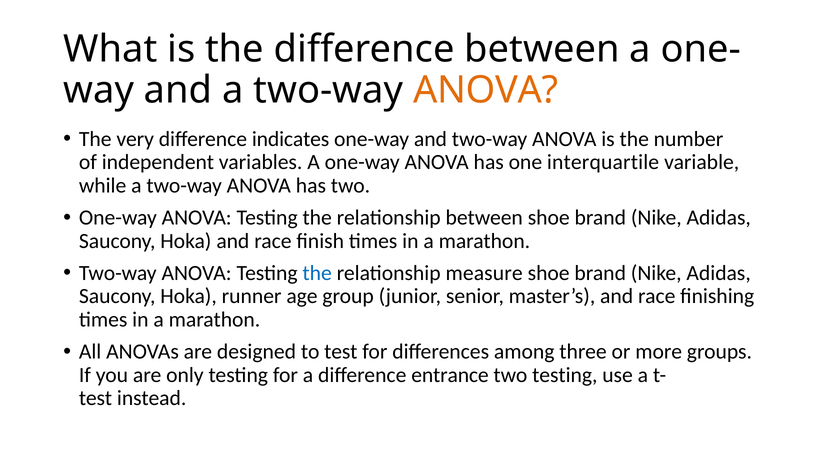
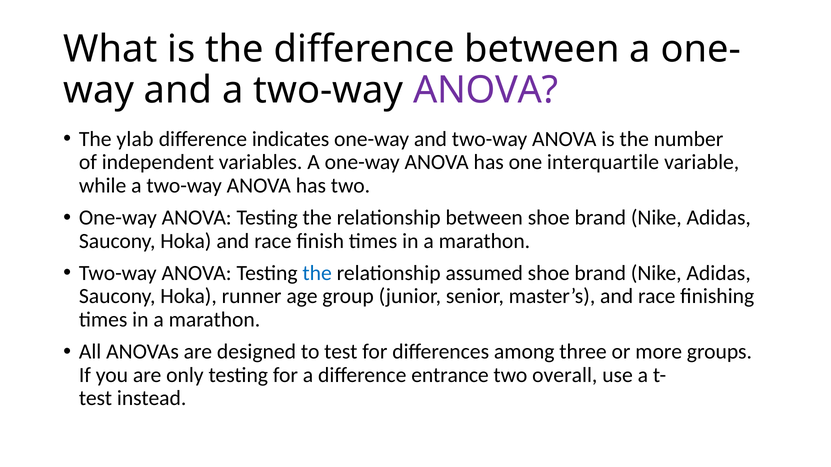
ANOVA colour: orange -> purple (486, 90)
very: very -> ylab (135, 139)
measure: measure -> assumed (484, 273)
two testing: testing -> overall (565, 375)
